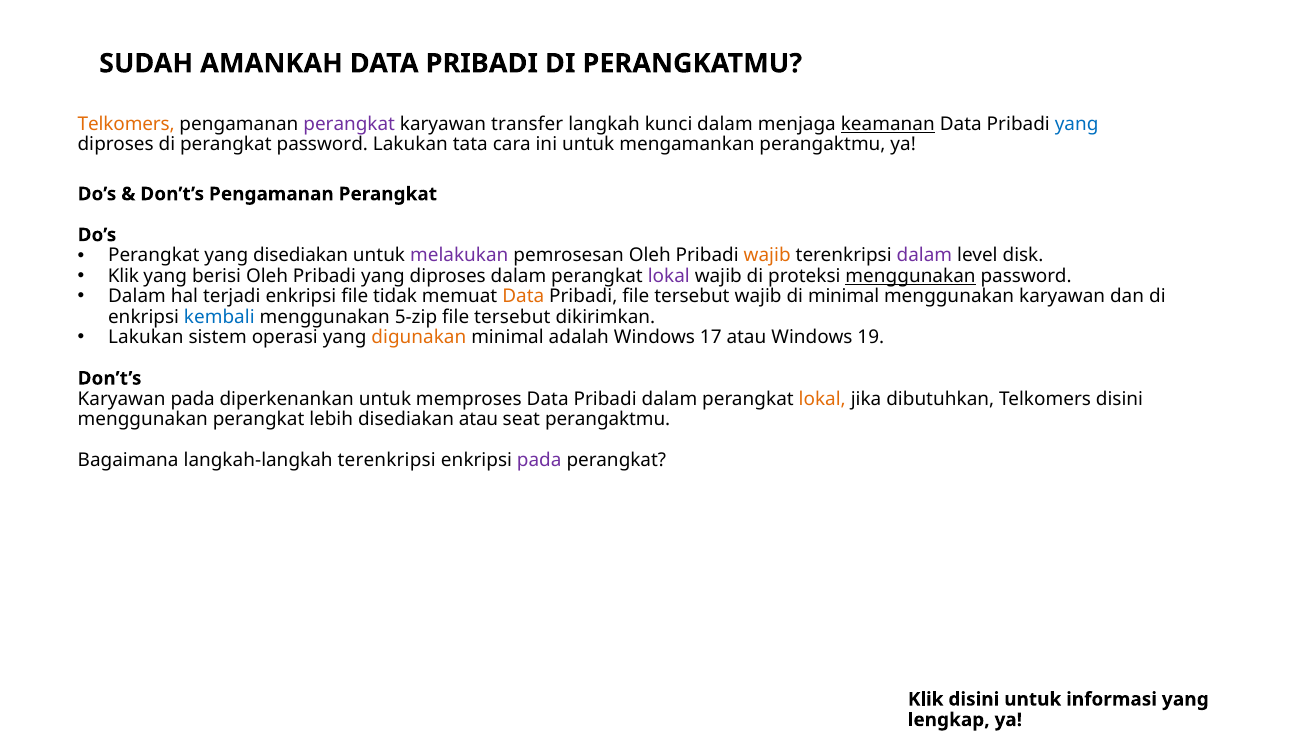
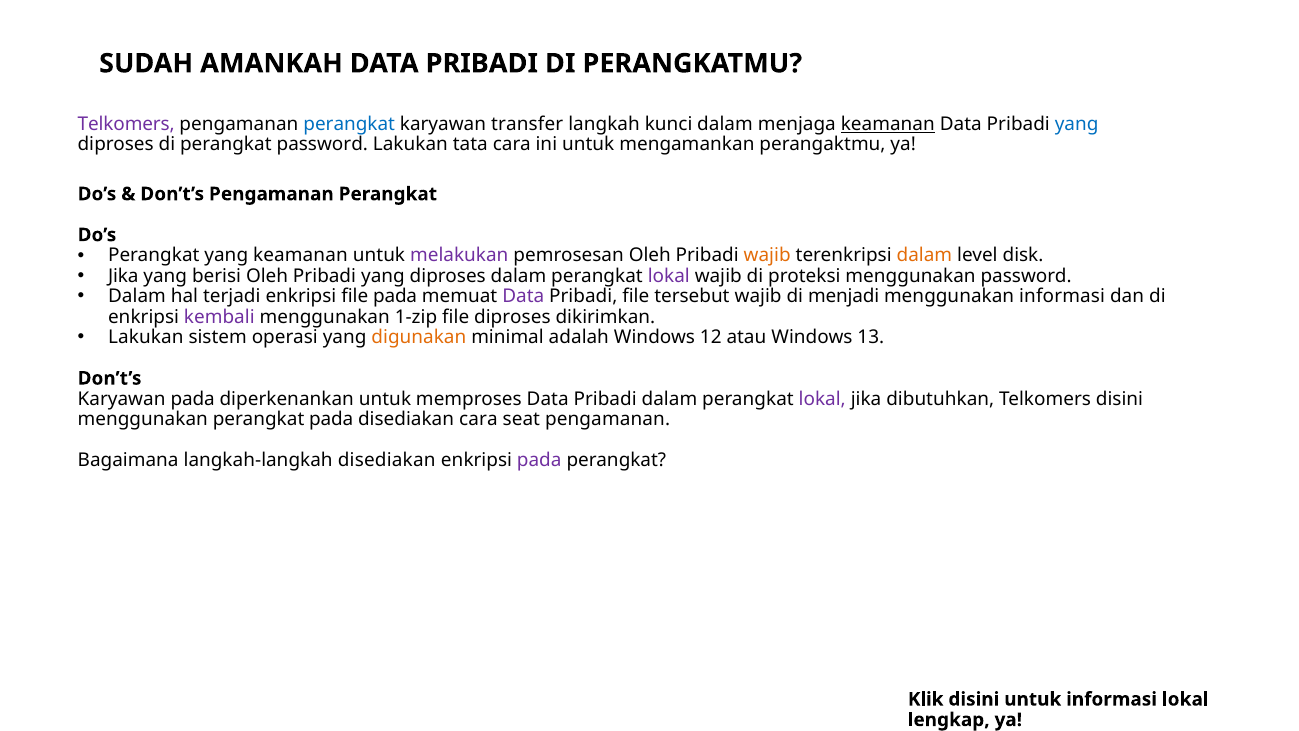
Telkomers colour: orange -> purple (126, 124)
perangkat colour: purple -> blue (349, 124)
yang disediakan: disediakan -> keamanan (300, 255)
dalam colour: purple -> orange (924, 255)
Klik: Klik -> Jika (123, 276)
menggunakan underline: present -> none (911, 276)
file tidak: tidak -> pada (395, 296)
Data colour: orange -> purple (523, 296)
di minimal: minimal -> menjadi (844, 296)
menggunakan karyawan: karyawan -> informasi (1062, 296)
kembali colour: blue -> purple (219, 317)
5-zip: 5-zip -> 1-zip (416, 317)
tersebut: tersebut -> diproses (512, 317)
17: 17 -> 12 (711, 337)
19: 19 -> 13 (871, 337)
lokal colour: orange -> purple (822, 399)
perangkat lebih: lebih -> pada (331, 419)
disediakan atau: atau -> cara (478, 419)
seat perangaktmu: perangaktmu -> pengamanan (608, 419)
langkah-langkah terenkripsi: terenkripsi -> disediakan (387, 460)
informasi yang: yang -> lokal (1185, 699)
